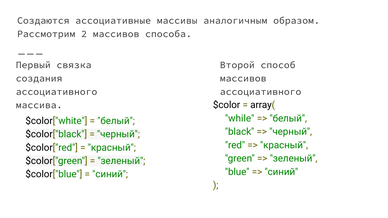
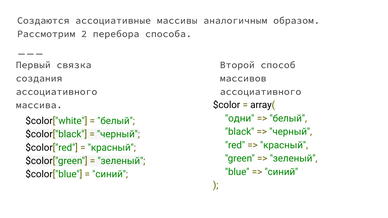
2 массивов: массивов -> перебора (116, 34)
while: while -> одни (240, 119)
